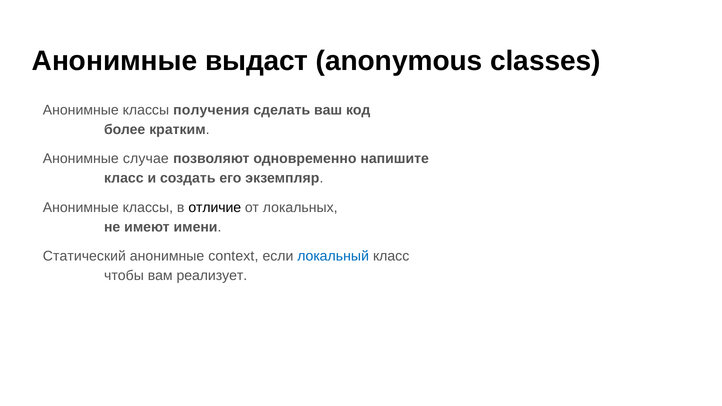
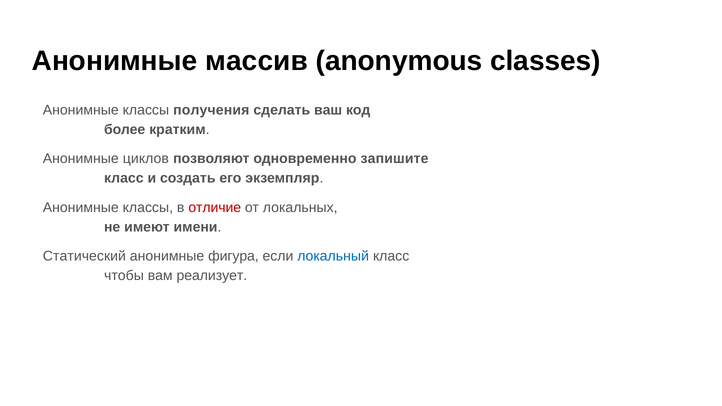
выдаст: выдаст -> массив (257, 61)
случае: случае -> циклов (146, 159)
напишите: напишите -> запишите (395, 159)
отличие colour: black -> red (215, 208)
context: context -> фигура (233, 256)
